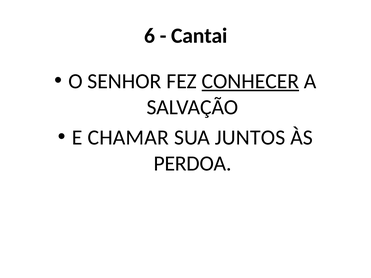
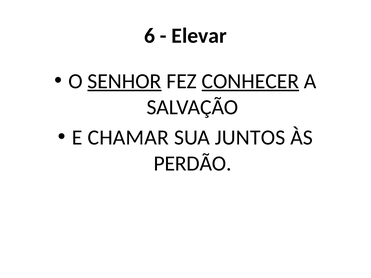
Cantai: Cantai -> Elevar (199, 36)
SENHOR underline: none -> present (124, 81)
PERDOA: PERDOA -> PERDÃO (193, 164)
